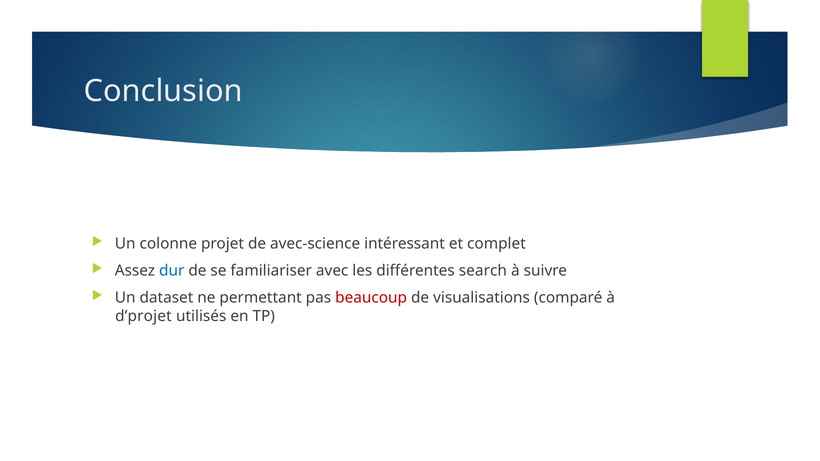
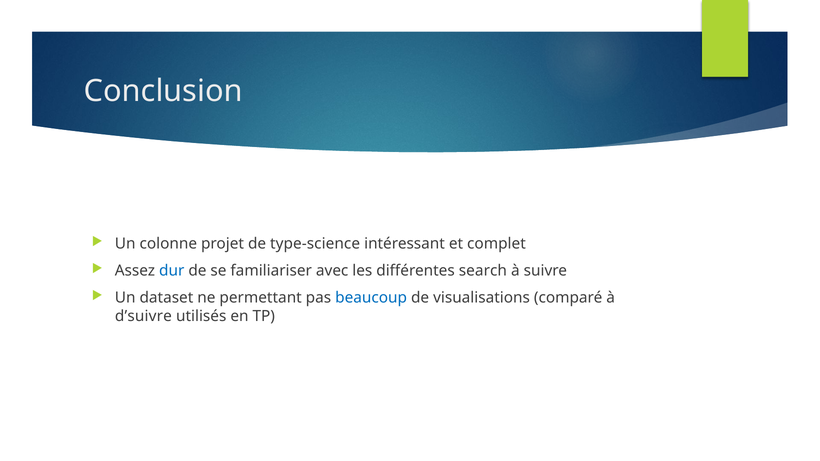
avec-science: avec-science -> type-science (315, 244)
beaucoup colour: red -> blue (371, 298)
d’projet: d’projet -> d’suivre (143, 316)
